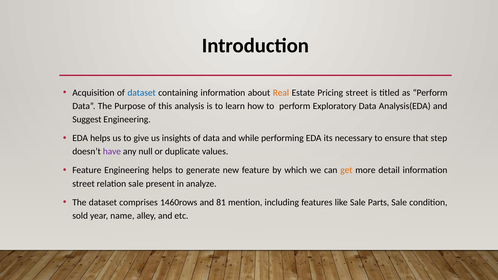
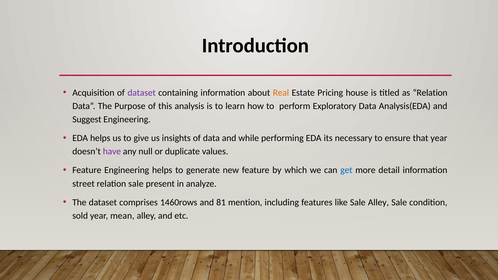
dataset colour: blue -> purple (142, 93)
Pricing street: street -> house (357, 93)
as Perform: Perform -> Relation (430, 93)
that step: step -> year (439, 138)
get colour: orange -> blue (346, 170)
Sale Parts: Parts -> Alley (378, 202)
name: name -> mean (122, 216)
